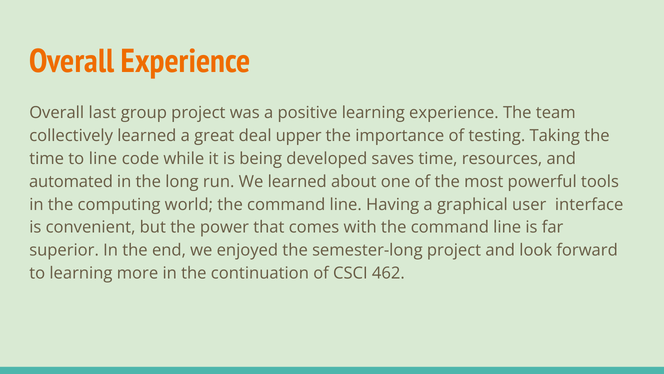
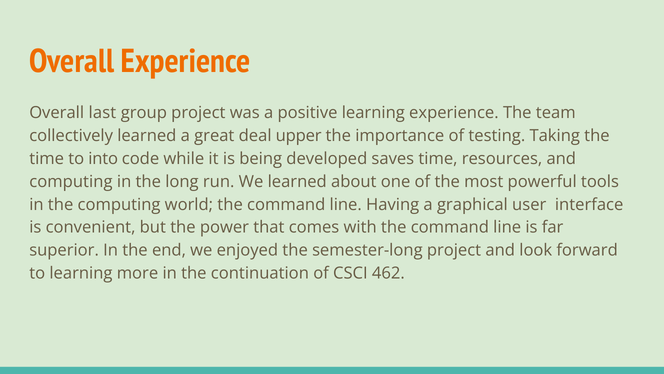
to line: line -> into (103, 159)
automated: automated -> computing (71, 181)
